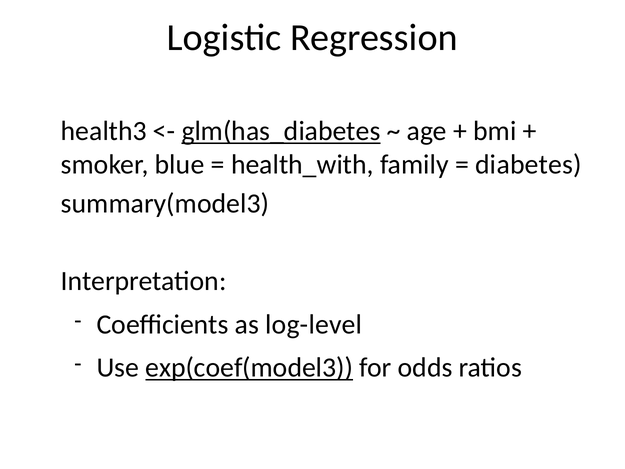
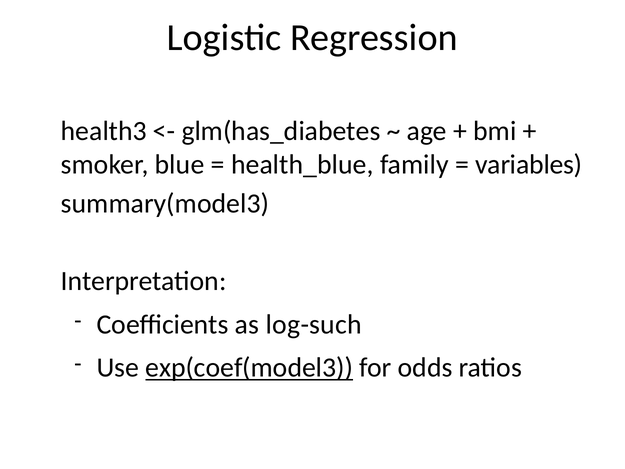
glm(has_diabetes underline: present -> none (281, 131)
health_with: health_with -> health_blue (302, 164)
diabetes: diabetes -> variables (529, 164)
log-level: log-level -> log-such (314, 324)
